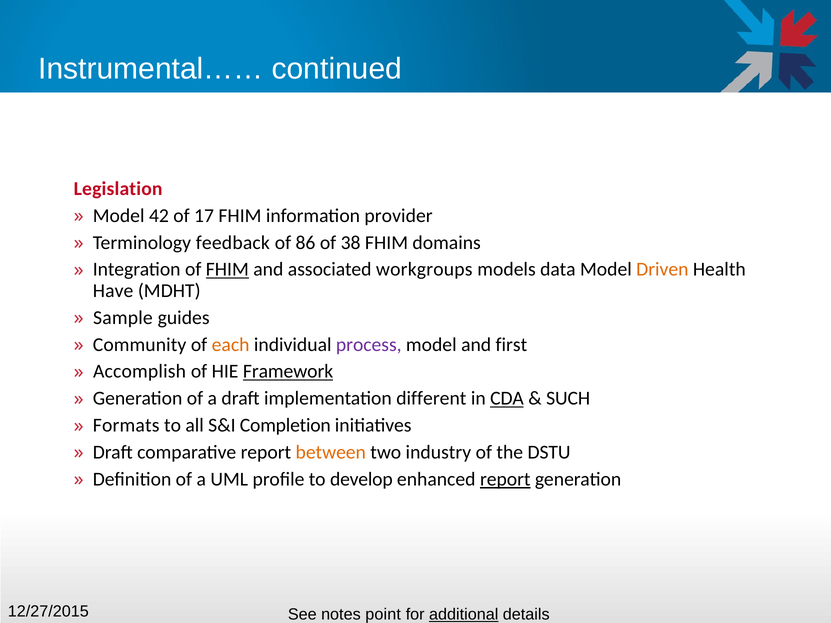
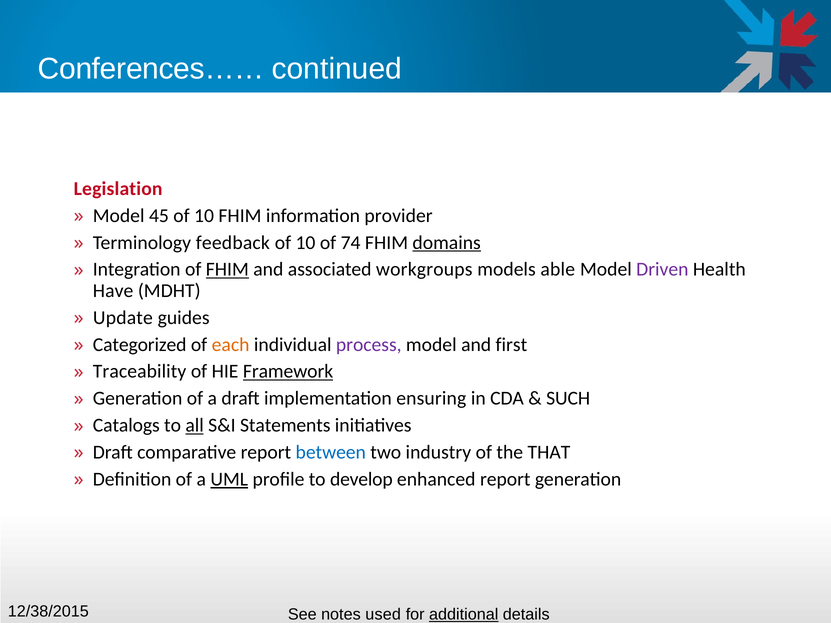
Instrumental……: Instrumental…… -> Conferences…… (151, 69)
42: 42 -> 45 (159, 216)
17: 17 -> 10 (204, 216)
86: 86 -> 10 (305, 243)
38: 38 -> 74 (351, 243)
domains underline: none -> present (447, 243)
data: data -> able (558, 270)
Driven colour: orange -> purple (662, 270)
Sample: Sample -> Update (123, 318)
Community: Community -> Categorized (140, 345)
Accomplish: Accomplish -> Traceability (140, 372)
different: different -> ensuring (431, 399)
CDA underline: present -> none (507, 399)
Formats: Formats -> Catalogs (126, 426)
all underline: none -> present (195, 426)
Completion: Completion -> Statements (285, 426)
between colour: orange -> blue (331, 453)
DSTU: DSTU -> THAT (549, 453)
UML underline: none -> present (229, 479)
report underline: present -> none (505, 479)
12/27/2015: 12/27/2015 -> 12/38/2015 (48, 612)
point: point -> used (383, 615)
